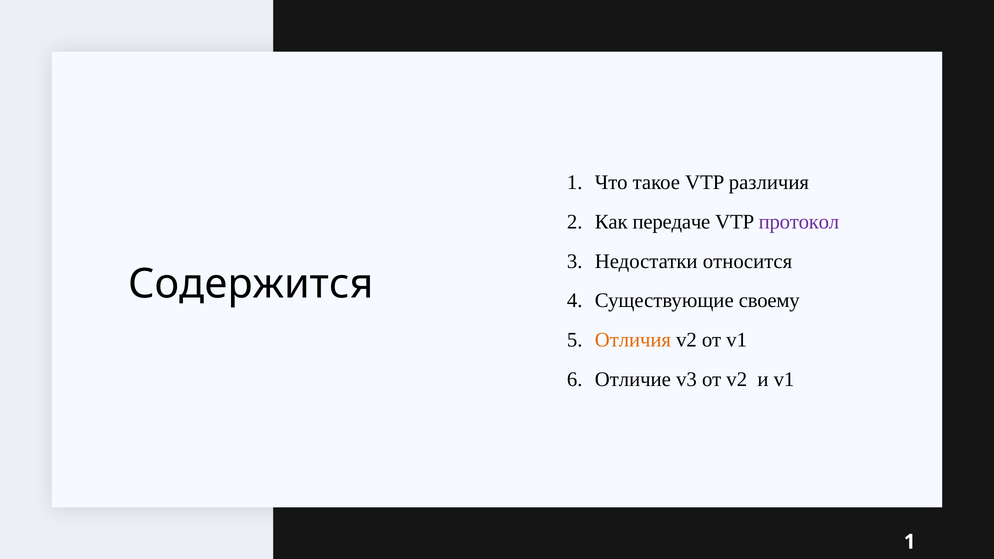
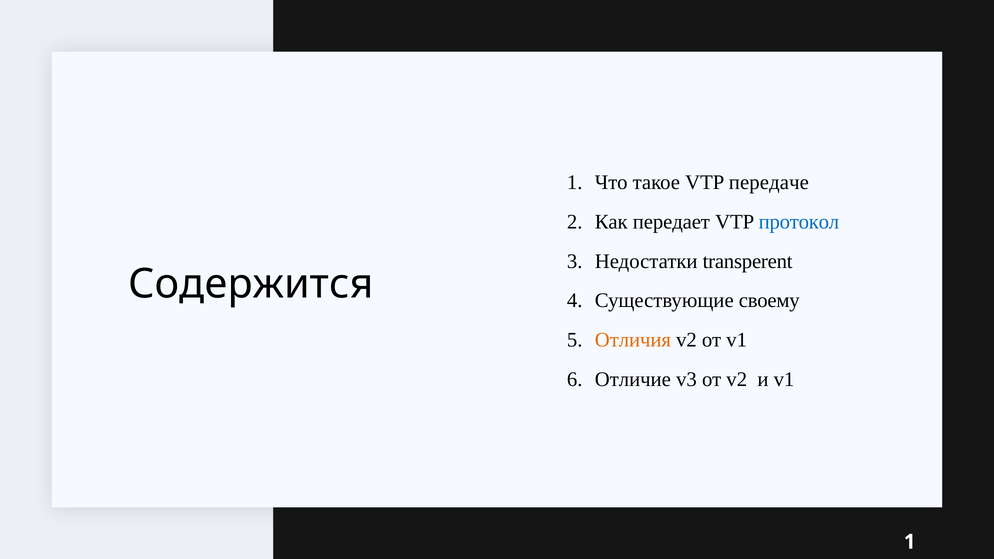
различия: различия -> передаче (769, 183)
передаче: передаче -> передает (671, 222)
протокол colour: purple -> blue (799, 222)
относится: относится -> transperent (748, 261)
